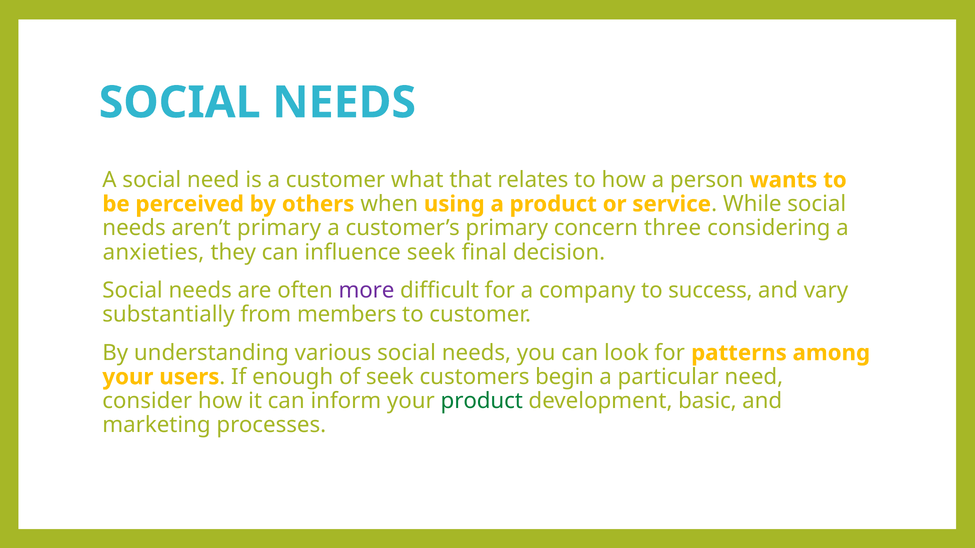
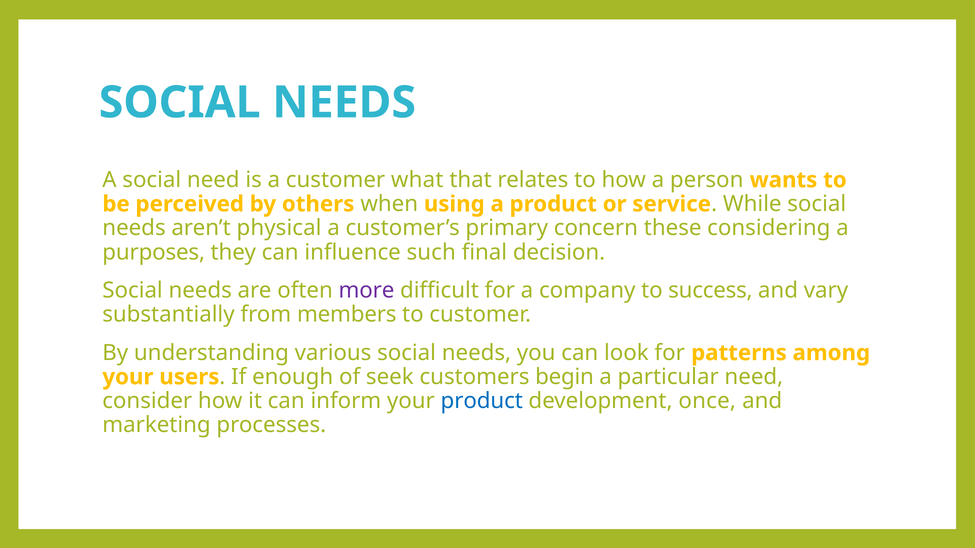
aren’t primary: primary -> physical (279, 228)
three: three -> these (673, 228)
anxieties: anxieties -> purposes (154, 252)
influence seek: seek -> such (431, 252)
product colour: green -> blue (482, 401)
basic: basic -> once (707, 401)
